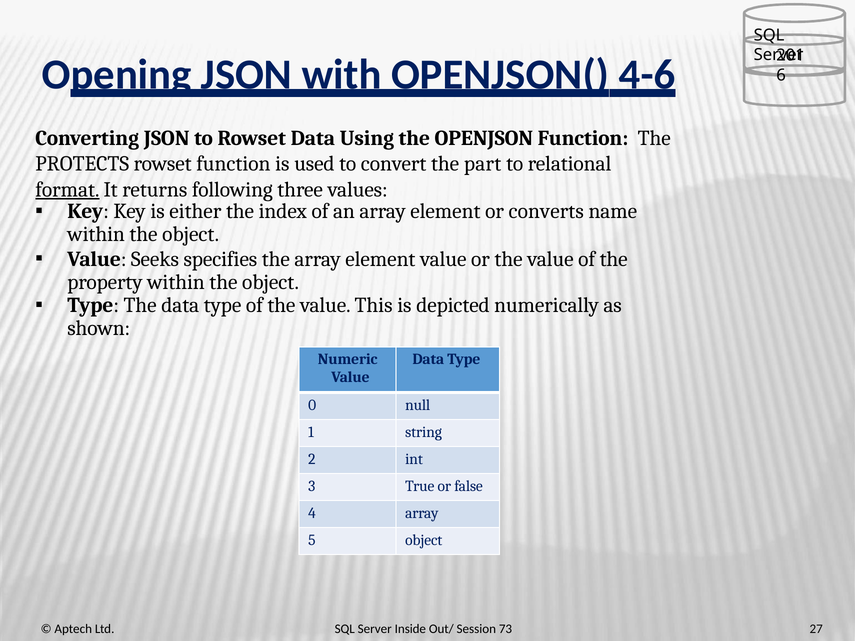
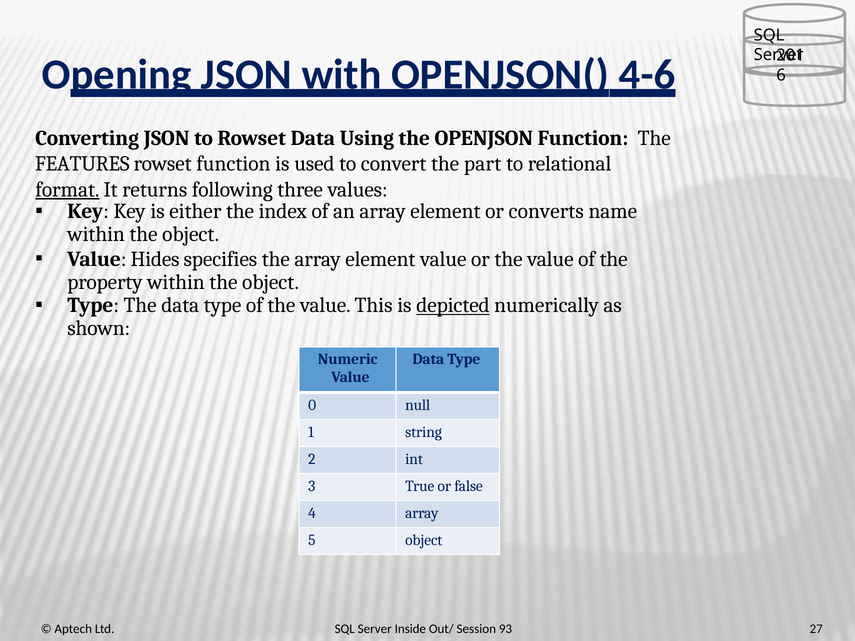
PROTECTS: PROTECTS -> FEATURES (82, 164)
Seeks: Seeks -> Hides (155, 259)
depicted underline: none -> present (453, 305)
73: 73 -> 93 (505, 629)
